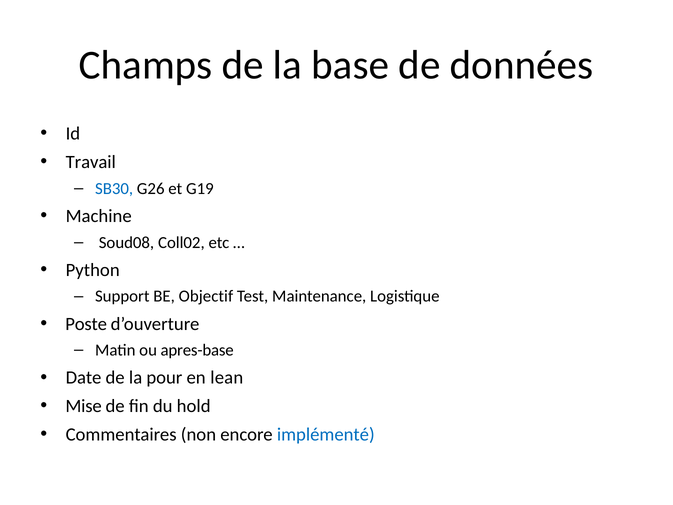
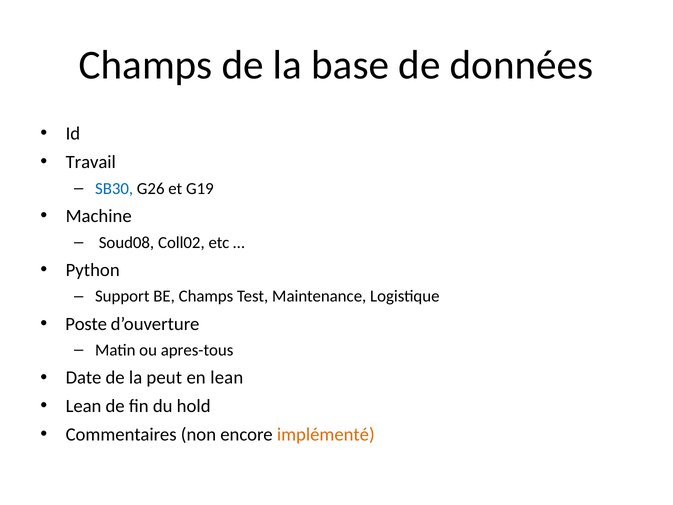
BE Objectif: Objectif -> Champs (206, 296)
apres-base: apres-base -> apres-tous (197, 350)
pour: pour -> peut (164, 378)
Mise: Mise -> Lean (84, 406)
implémenté colour: blue -> orange (326, 434)
